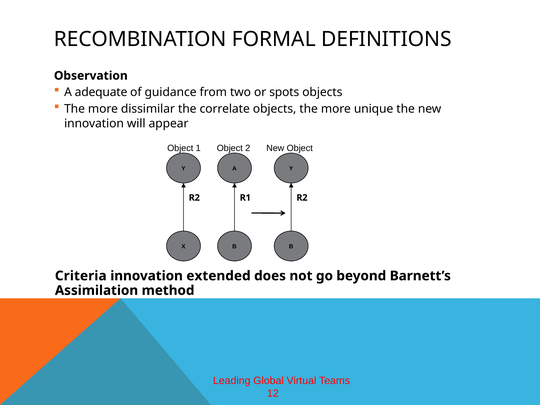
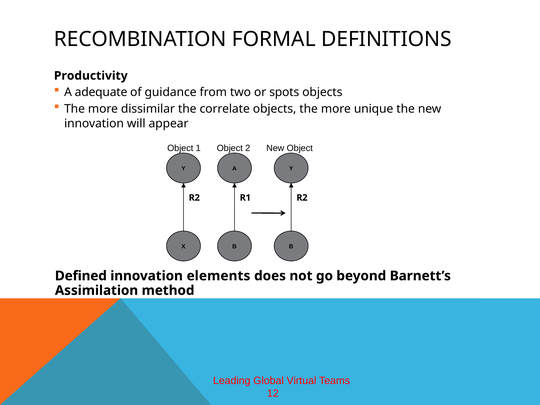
Observation: Observation -> Productivity (91, 76)
Criteria: Criteria -> Defined (81, 276)
extended: extended -> elements (218, 276)
